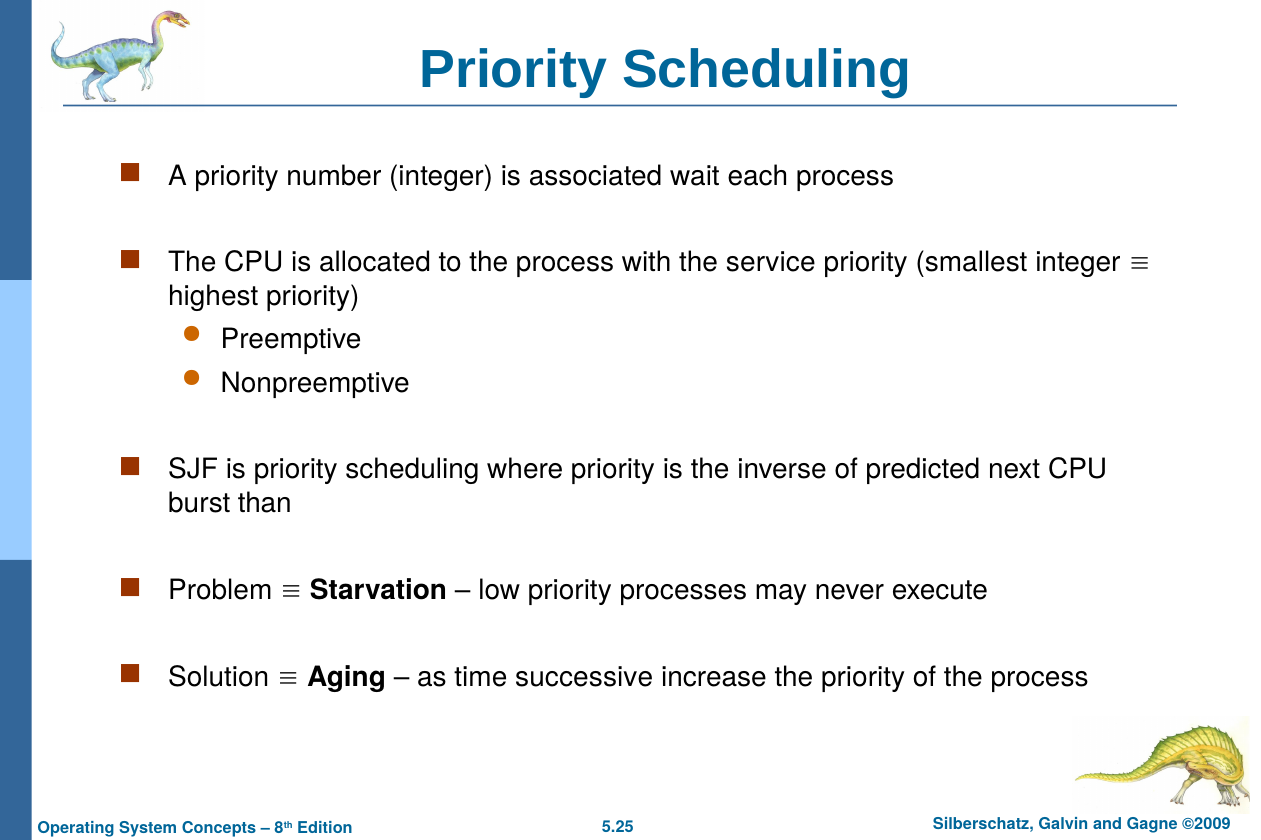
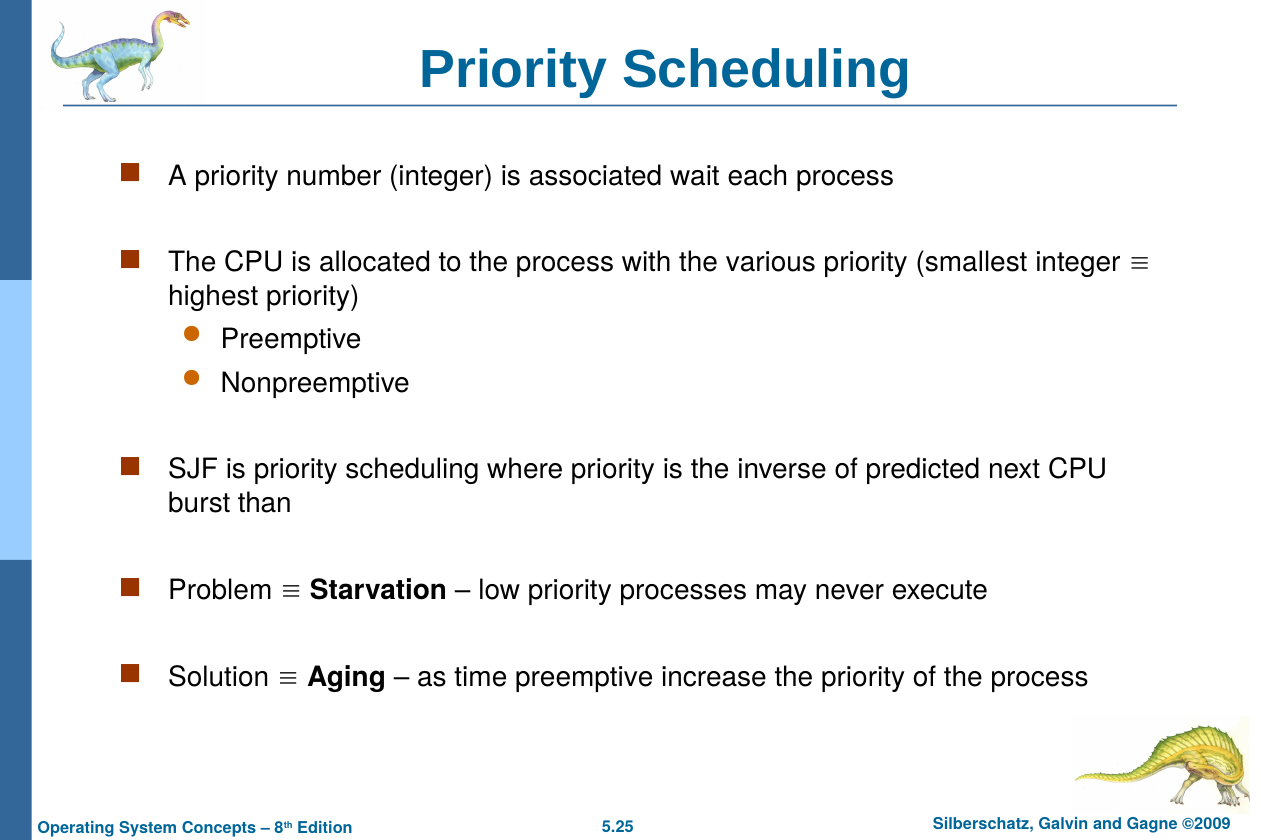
service: service -> various (771, 263)
time successive: successive -> preemptive (584, 677)
